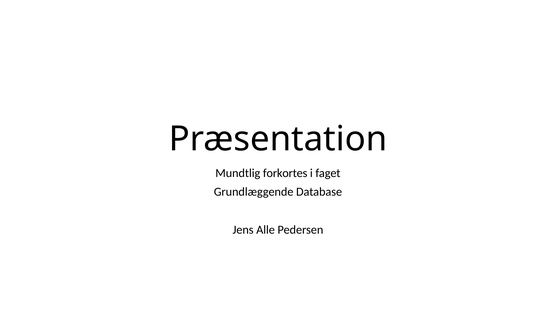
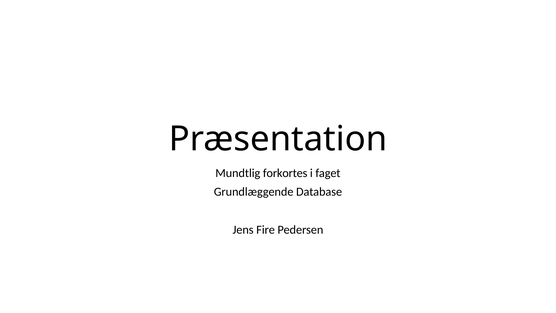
Alle: Alle -> Fire (266, 230)
